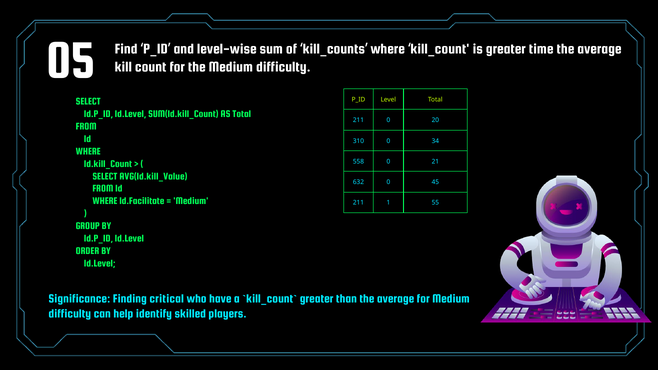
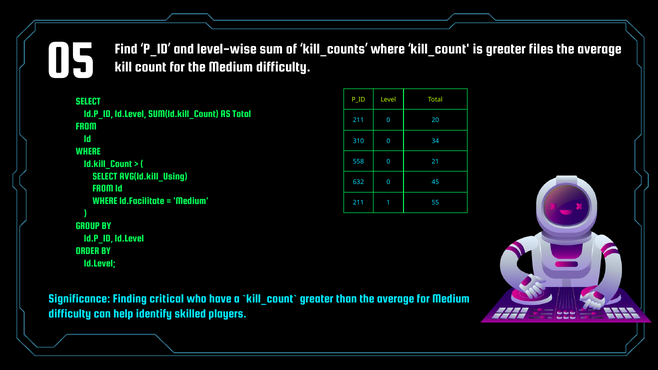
time: time -> files (541, 49)
AVG(ld.kill_Value: AVG(ld.kill_Value -> AVG(ld.kill_Using (153, 176)
